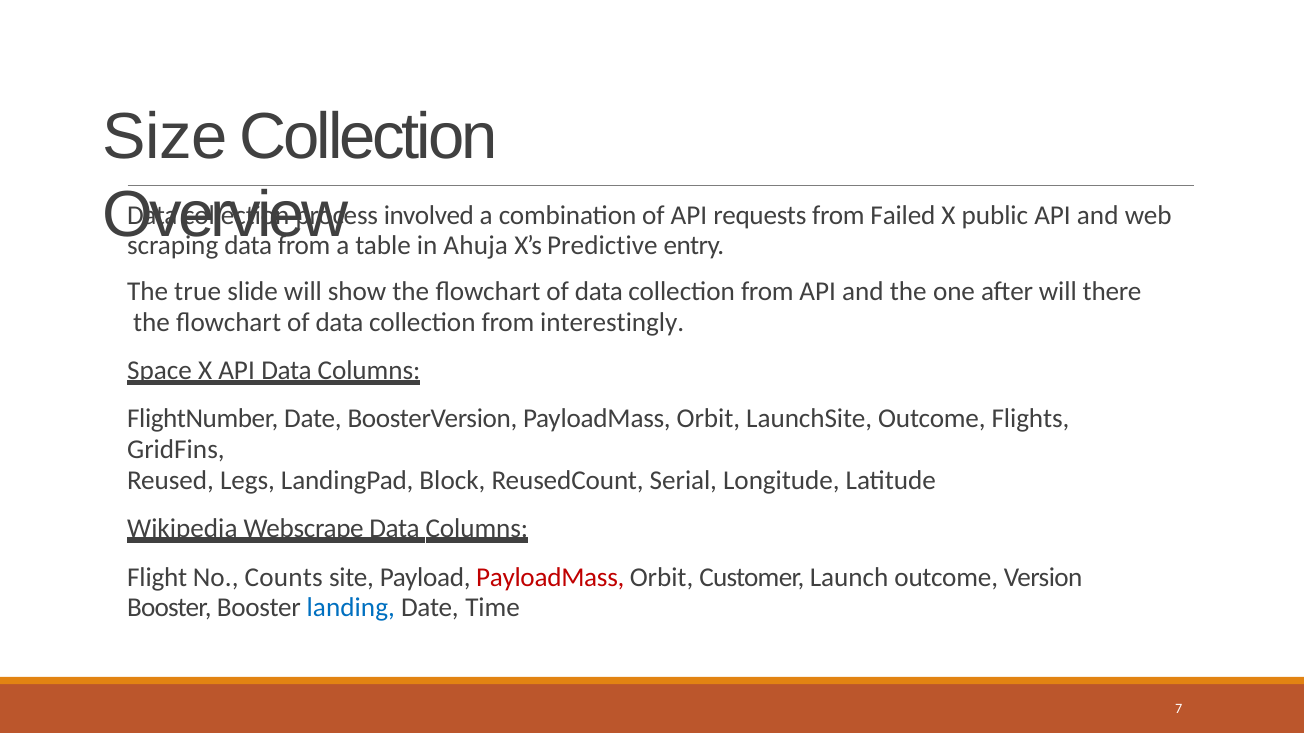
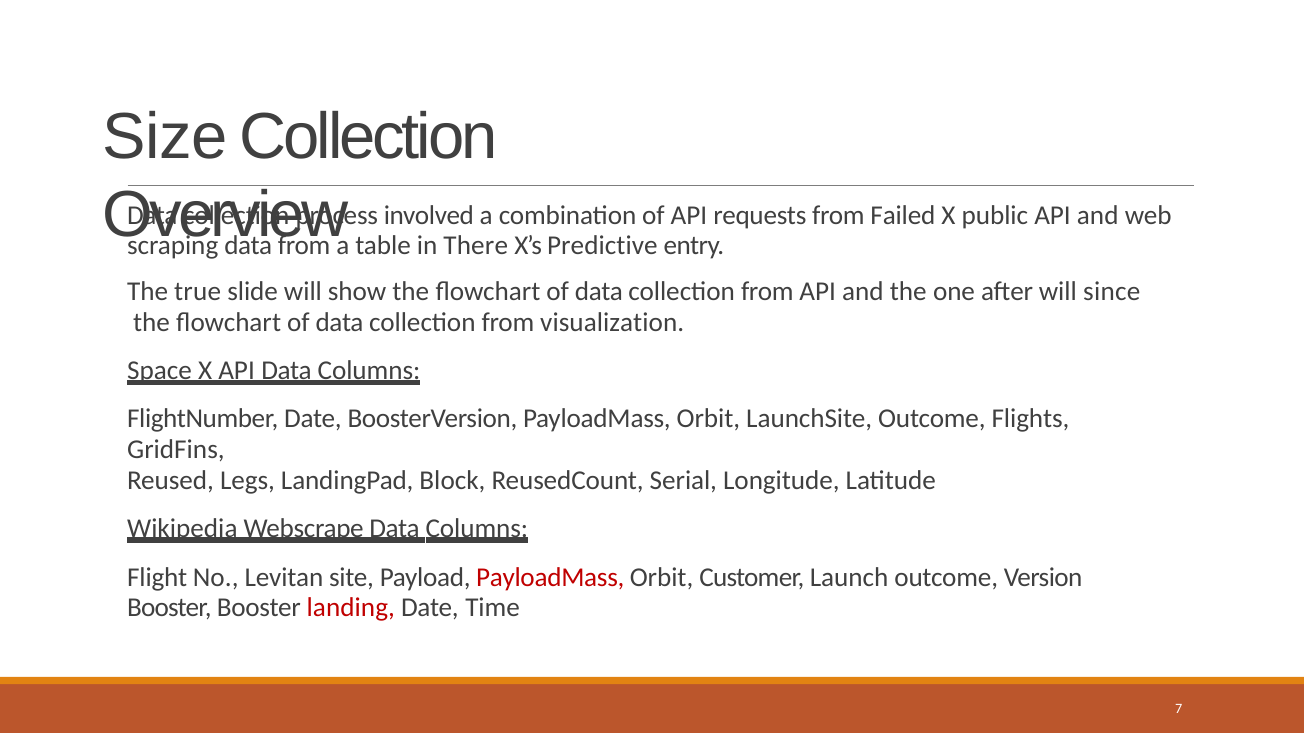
Ahuja: Ahuja -> There (476, 245)
there: there -> since (1112, 292)
interestingly: interestingly -> visualization (612, 323)
Counts: Counts -> Levitan (284, 578)
landing colour: blue -> red (351, 608)
